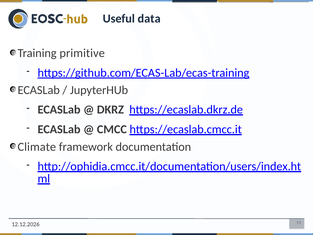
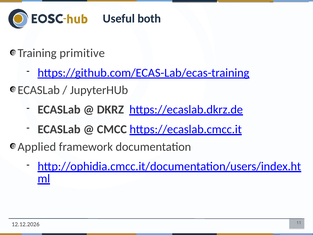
data: data -> both (149, 19)
Climate: Climate -> Applied (37, 147)
